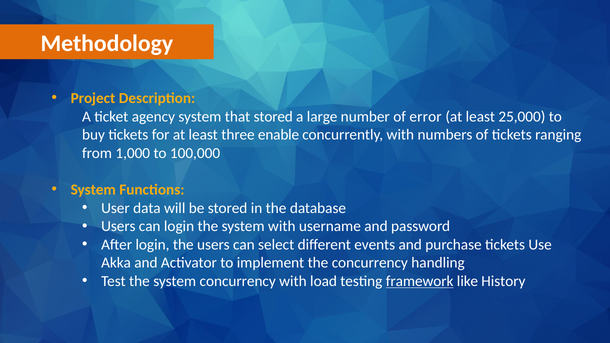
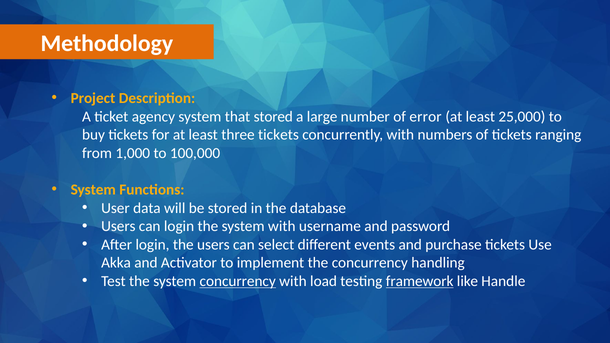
three enable: enable -> tickets (278, 135)
concurrency underline: none -> present (238, 281)
History: History -> Handle (503, 281)
